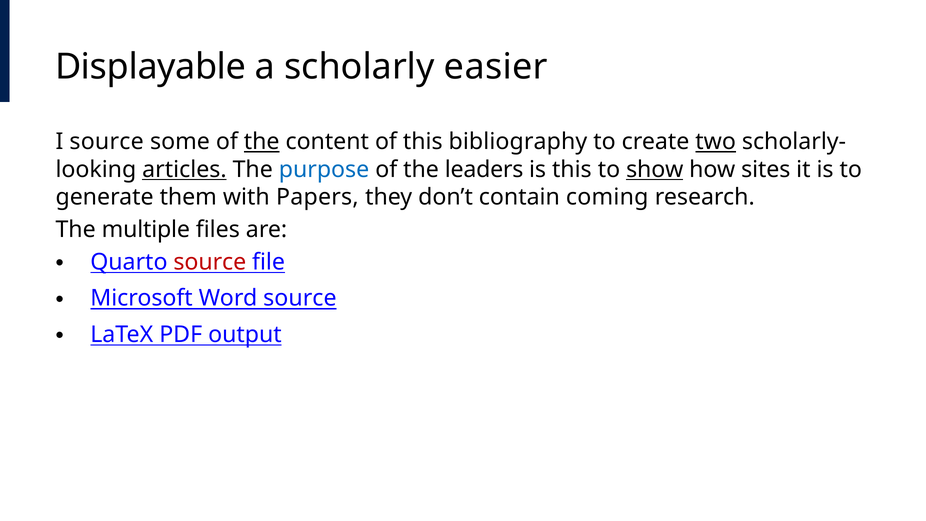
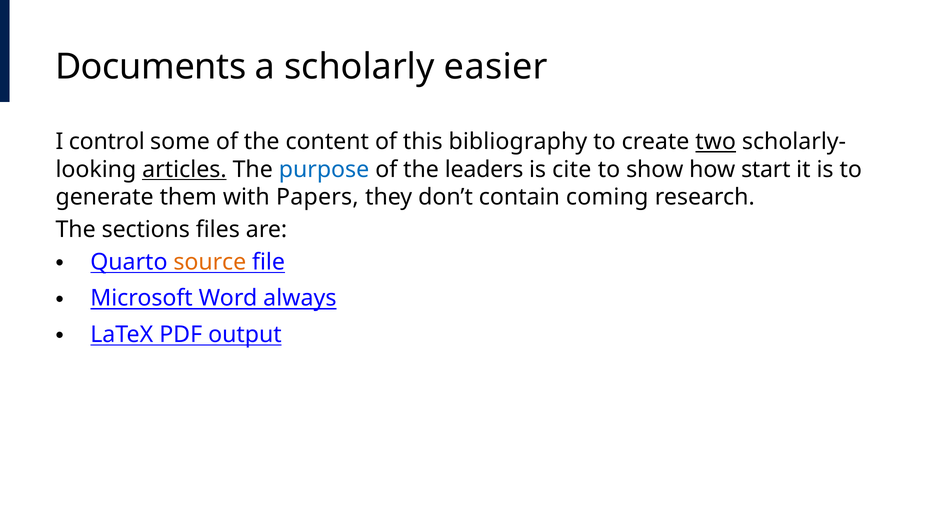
Displayable: Displayable -> Documents (151, 67)
I source: source -> control (107, 142)
the underline: present -> none (262, 142)
is this: this -> cite (572, 169)
show underline: present -> none (655, 169)
sites: sites -> start (766, 169)
multiple: multiple -> sections (146, 230)
source colour: red -> orange (210, 262)
Word source: source -> always (300, 298)
